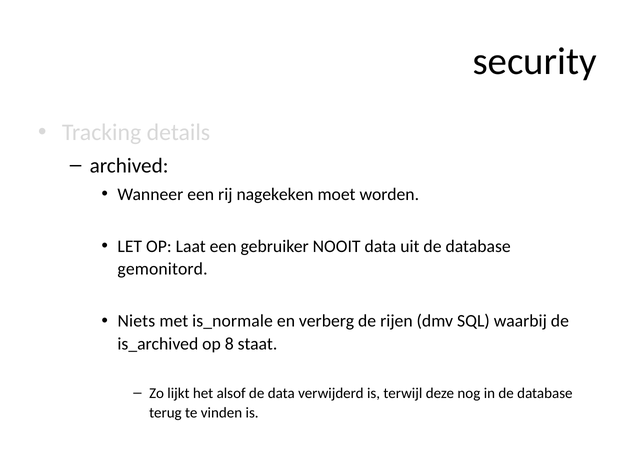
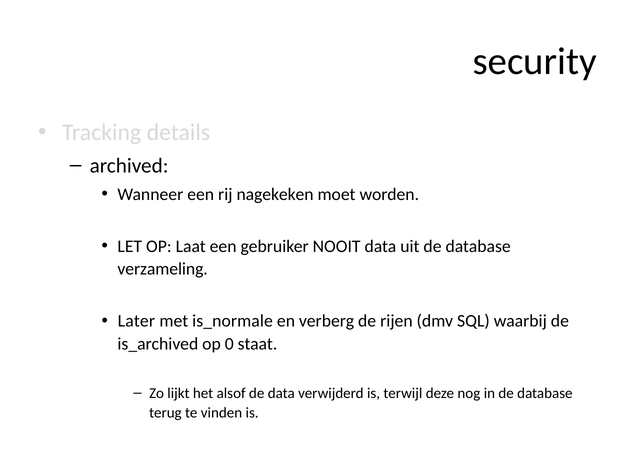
gemonitord: gemonitord -> verzameling (163, 269)
Niets: Niets -> Later (136, 321)
8: 8 -> 0 (229, 344)
